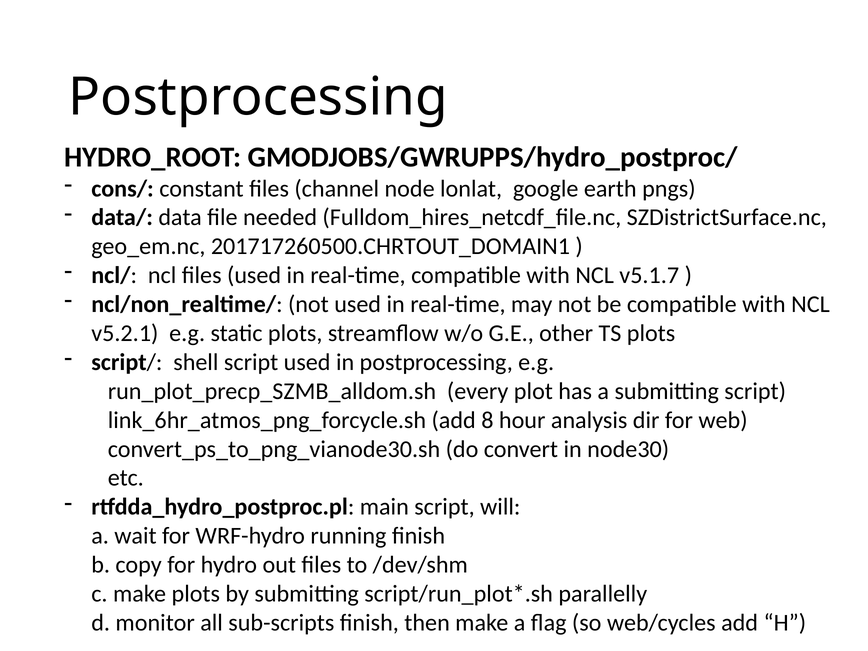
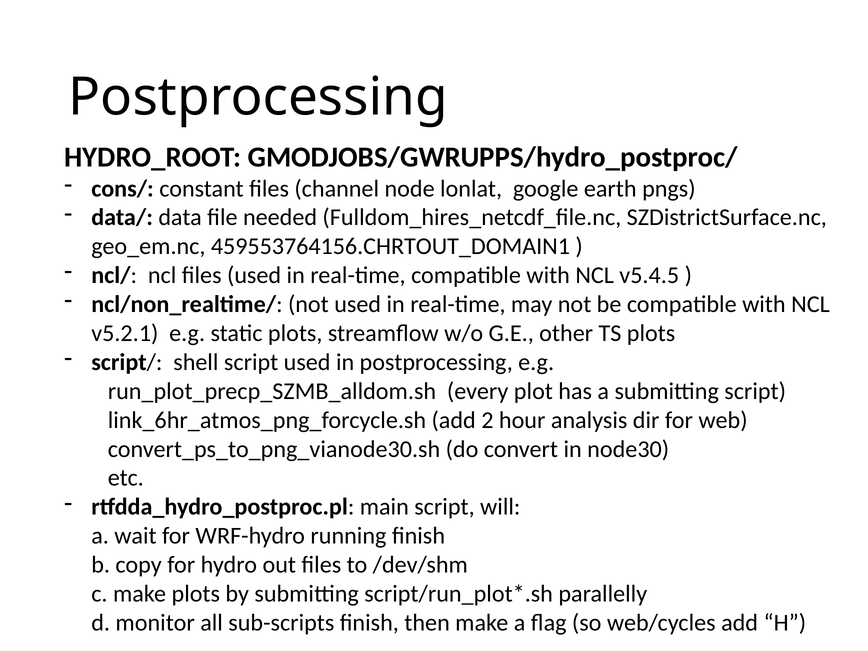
201717260500.CHRTOUT_DOMAIN1: 201717260500.CHRTOUT_DOMAIN1 -> 459553764156.CHRTOUT_DOMAIN1 (390, 246)
v5.1.7: v5.1.7 -> v5.4.5 (649, 275)
8: 8 -> 2 (487, 420)
